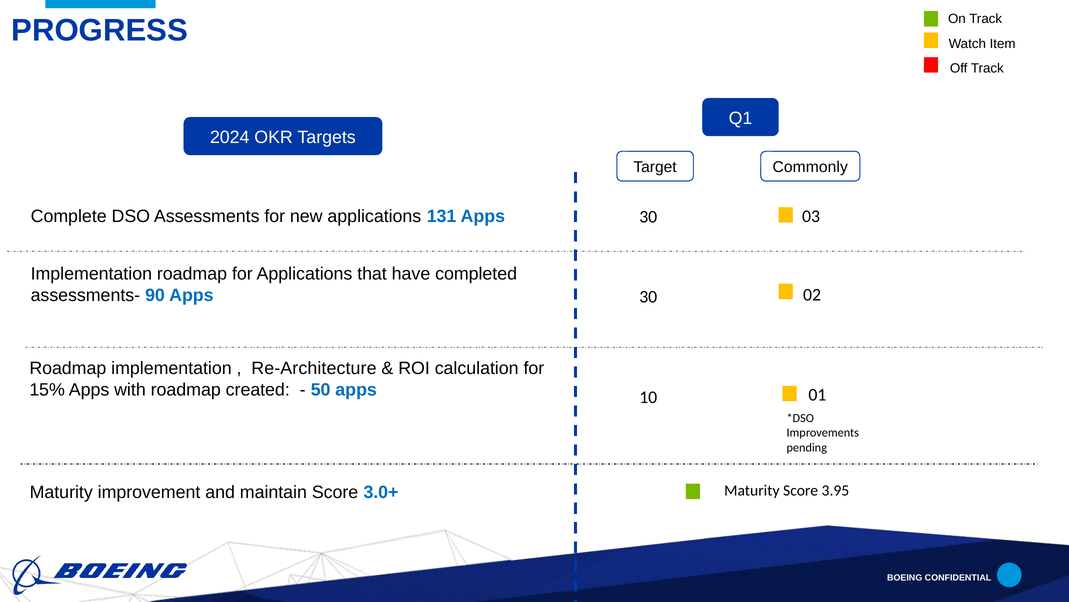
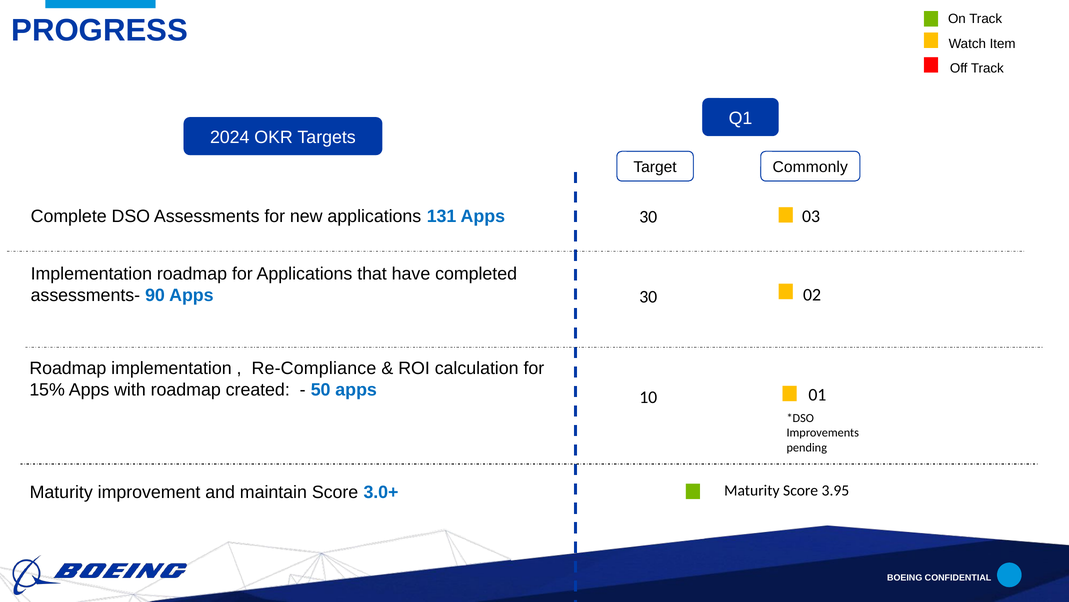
Re-Architecture: Re-Architecture -> Re-Compliance (314, 368)
